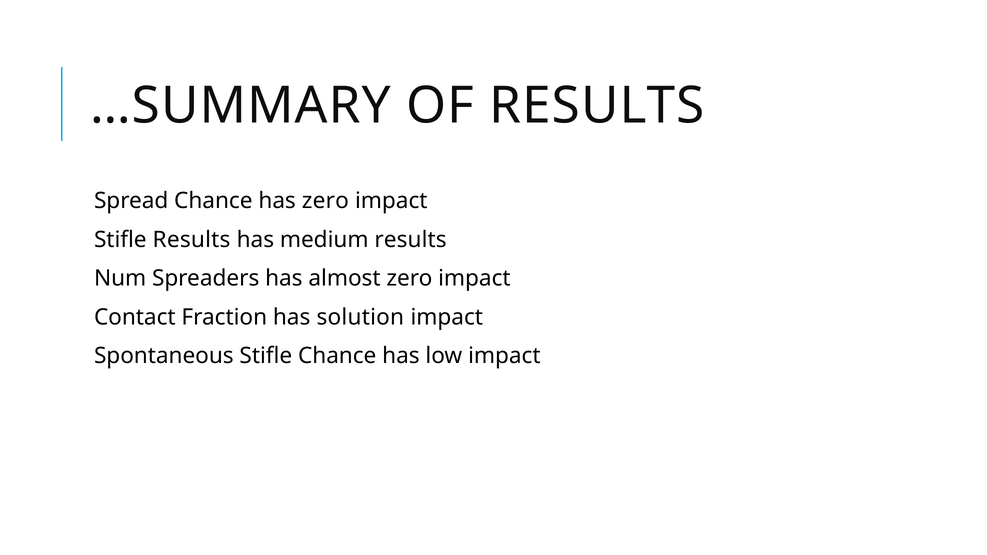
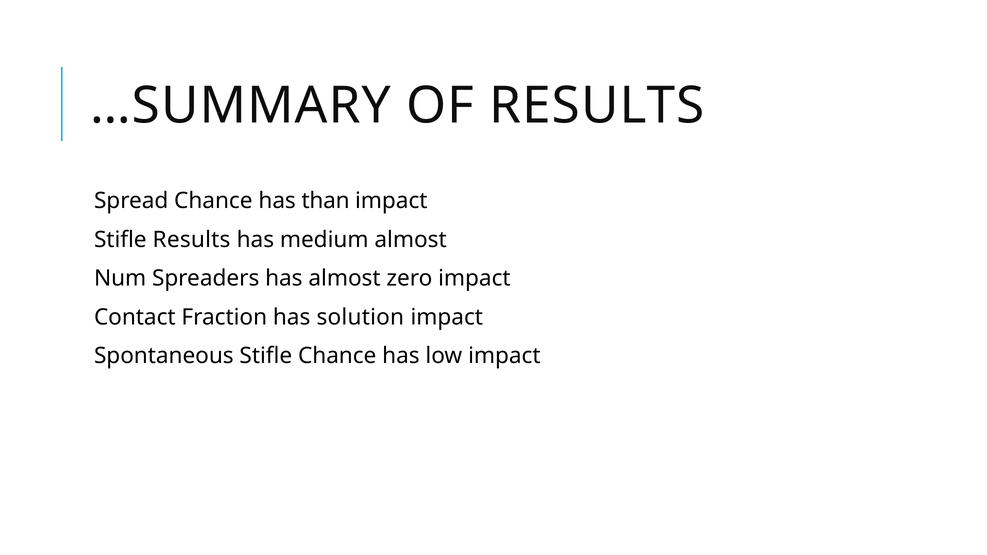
has zero: zero -> than (326, 201)
medium results: results -> almost (411, 240)
